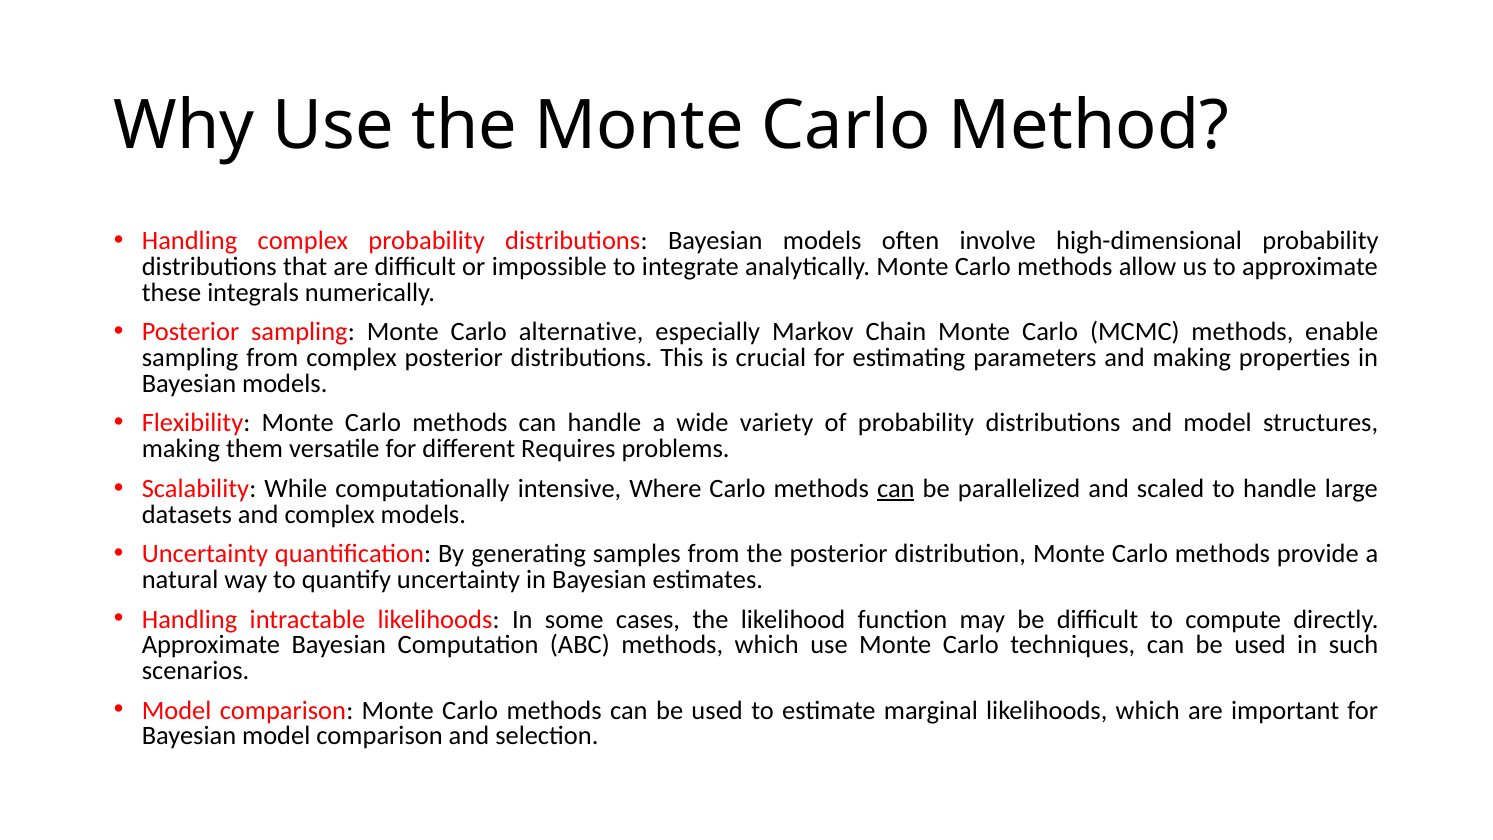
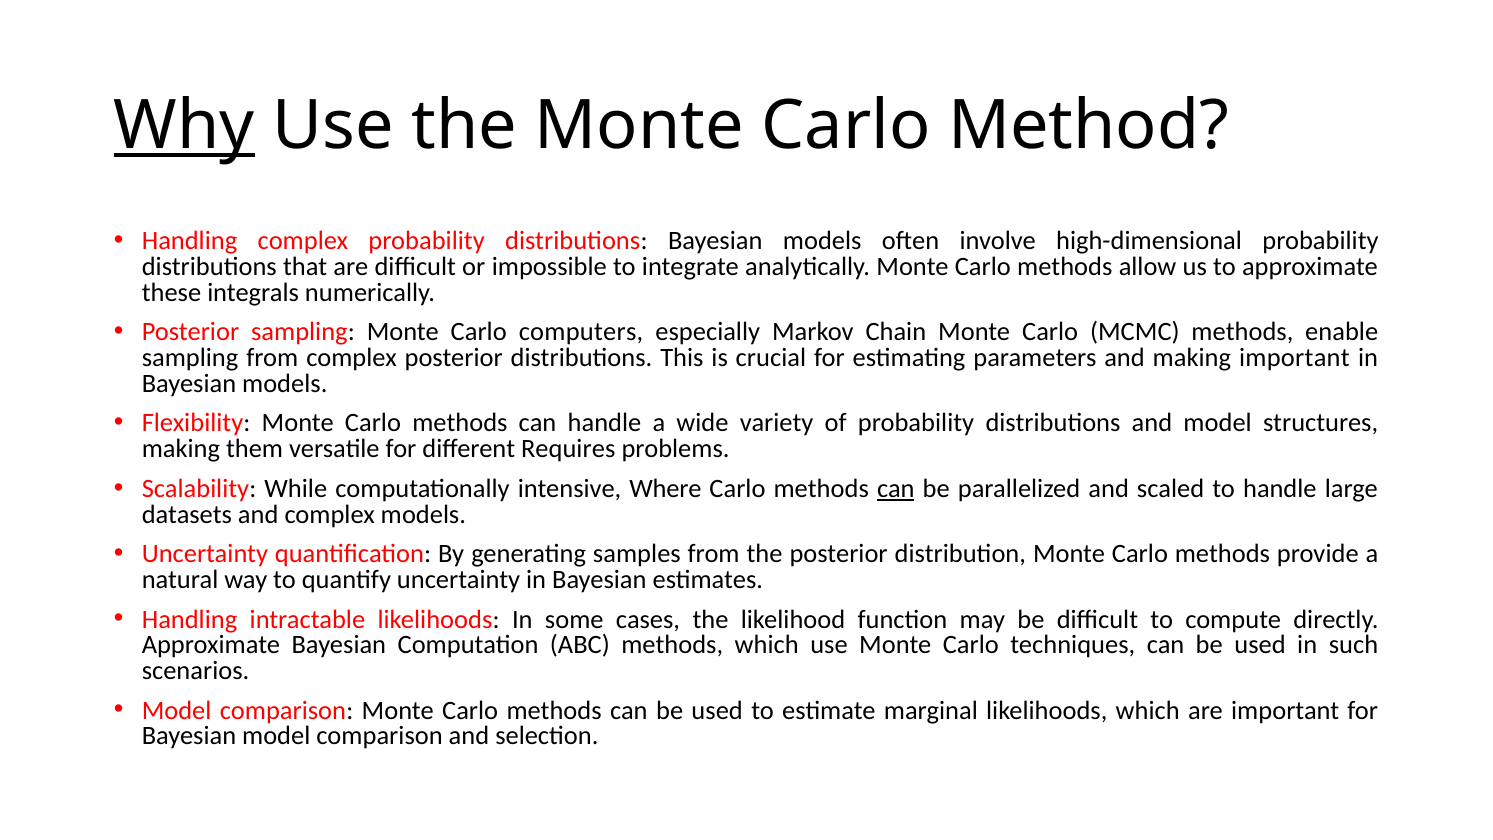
Why underline: none -> present (184, 125)
alternative: alternative -> computers (581, 332)
making properties: properties -> important (1294, 358)
